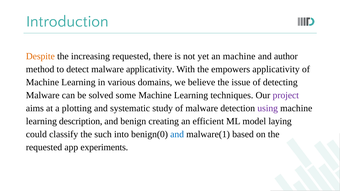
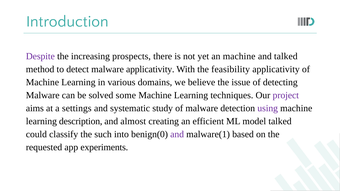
Despite colour: orange -> purple (40, 56)
increasing requested: requested -> prospects (132, 56)
and author: author -> talked (286, 56)
empowers: empowers -> feasibility (231, 69)
plotting: plotting -> settings (77, 108)
benign: benign -> almost (133, 121)
model laying: laying -> talked (280, 121)
and colour: blue -> purple (177, 135)
